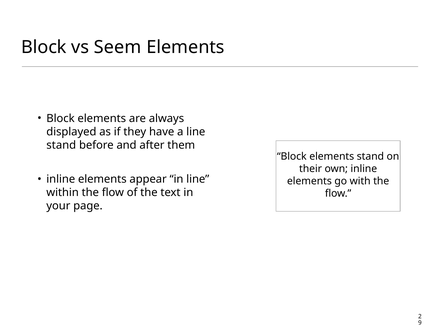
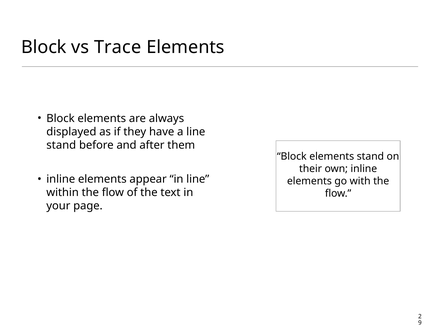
Seem: Seem -> Trace (118, 47)
